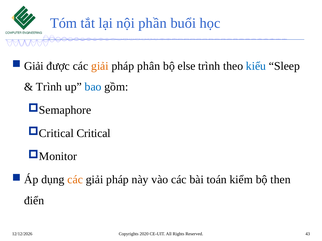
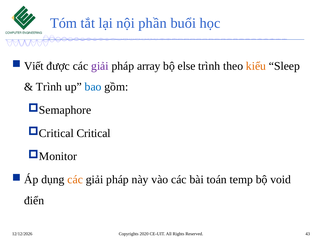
Giải: Giải -> Viết (34, 66)
giải colour: orange -> purple (100, 66)
phân: phân -> array (149, 66)
kiểu colour: blue -> orange (256, 66)
kiểm: kiểm -> temp (241, 180)
then: then -> void (281, 180)
